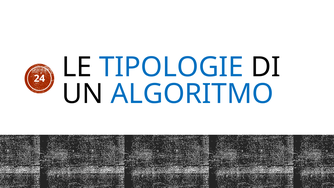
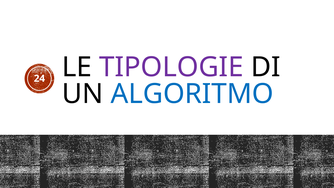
TIPOLOGIE colour: blue -> purple (171, 67)
